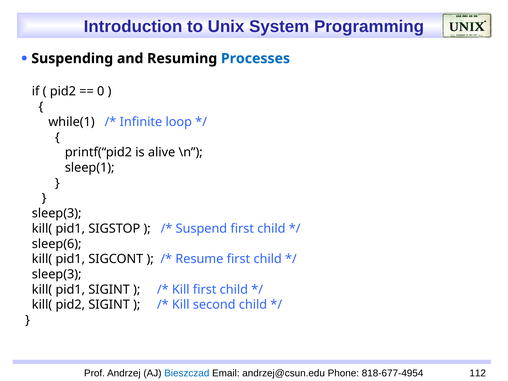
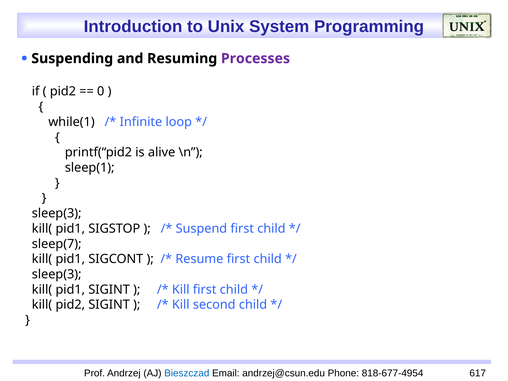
Processes colour: blue -> purple (255, 59)
sleep(6: sleep(6 -> sleep(7 (57, 244)
112: 112 -> 617 (478, 373)
